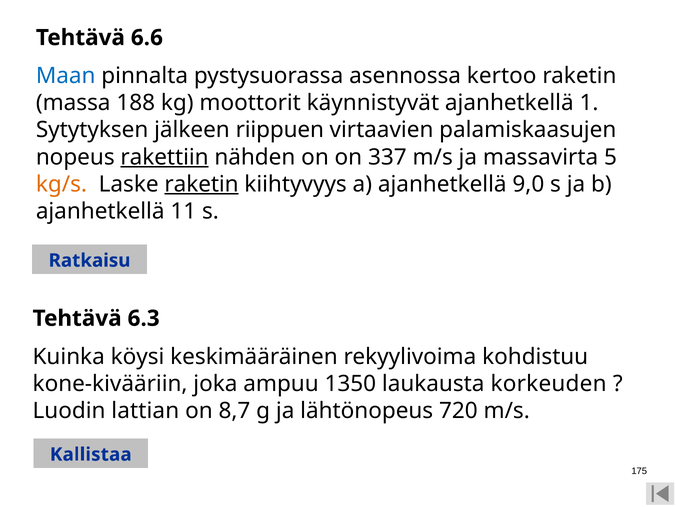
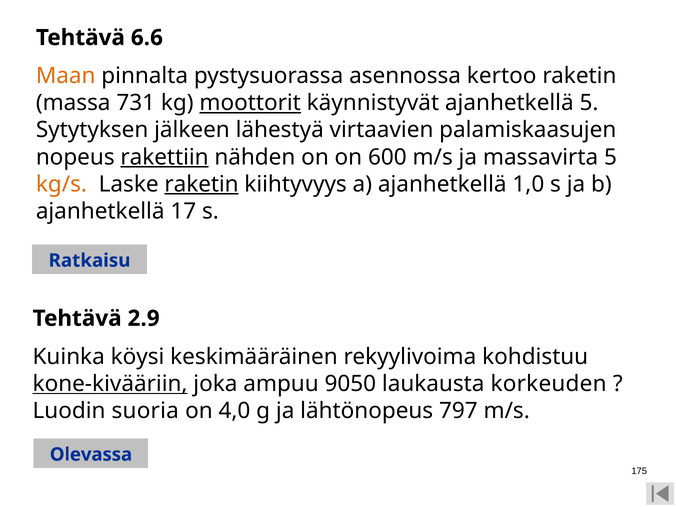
Maan colour: blue -> orange (66, 76)
188: 188 -> 731 (136, 103)
moottorit underline: none -> present (250, 103)
ajanhetkellä 1: 1 -> 5 (589, 103)
riippuen: riippuen -> lähestyä (280, 130)
337: 337 -> 600 (387, 157)
9,0: 9,0 -> 1,0 (528, 184)
11: 11 -> 17 (183, 211)
6.3: 6.3 -> 2.9 (144, 318)
kone-kivääriin underline: none -> present (110, 384)
1350: 1350 -> 9050 (350, 384)
lattian: lattian -> suoria (145, 411)
8,7: 8,7 -> 4,0 (234, 411)
720: 720 -> 797 (458, 411)
Kallistaa: Kallistaa -> Olevassa (91, 455)
